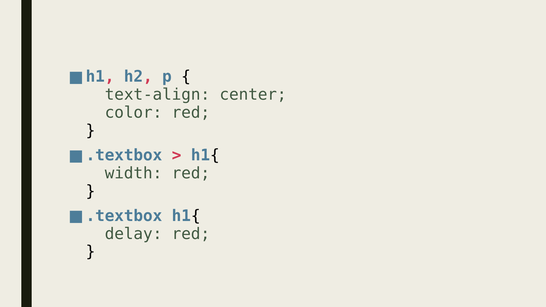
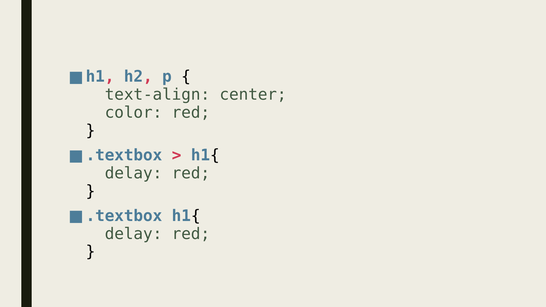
width: width -> delay (133, 173)
